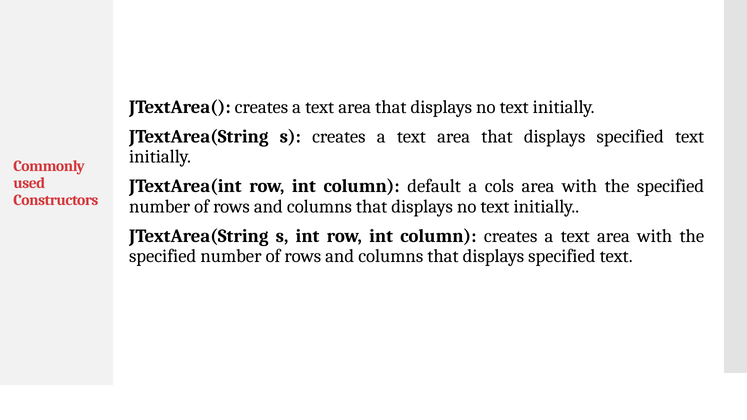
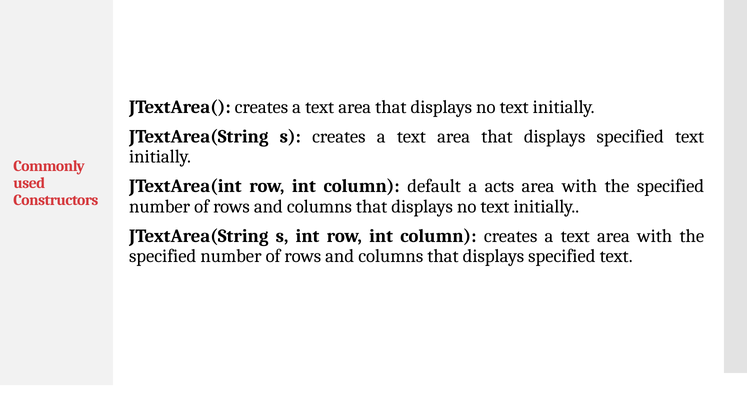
cols: cols -> acts (499, 186)
